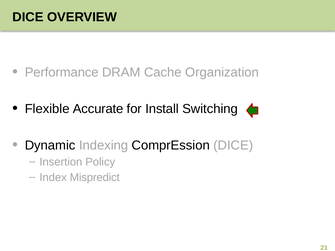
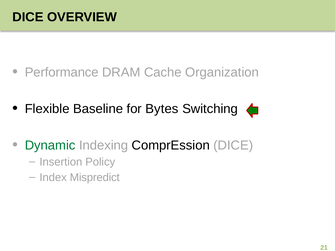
Accurate: Accurate -> Baseline (98, 109)
Install: Install -> Bytes (162, 109)
Dynamic colour: black -> green (50, 145)
